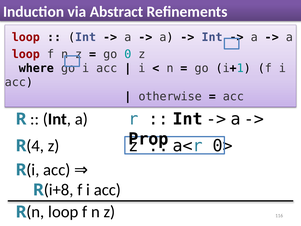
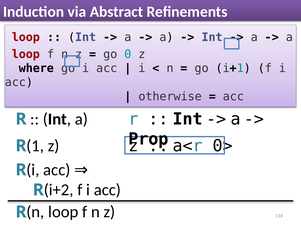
4: 4 -> 1 (35, 146)
i+8: i+8 -> i+2 (59, 190)
